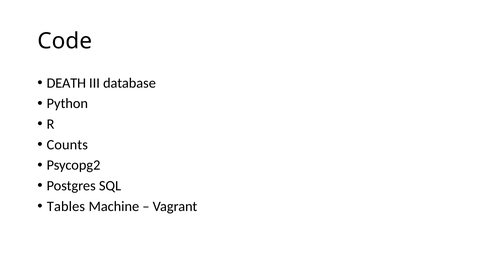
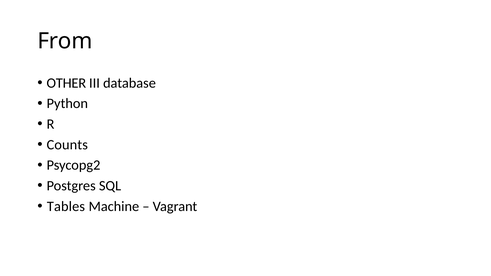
Code: Code -> From (65, 41)
DEATH: DEATH -> OTHER (66, 83)
